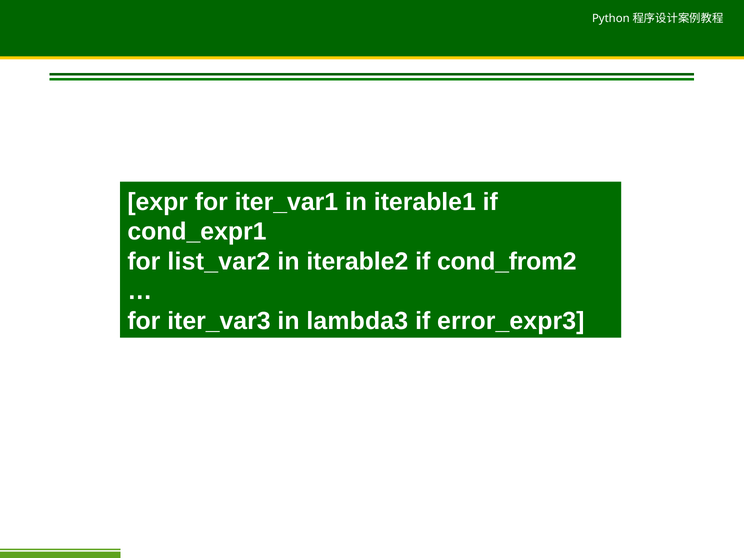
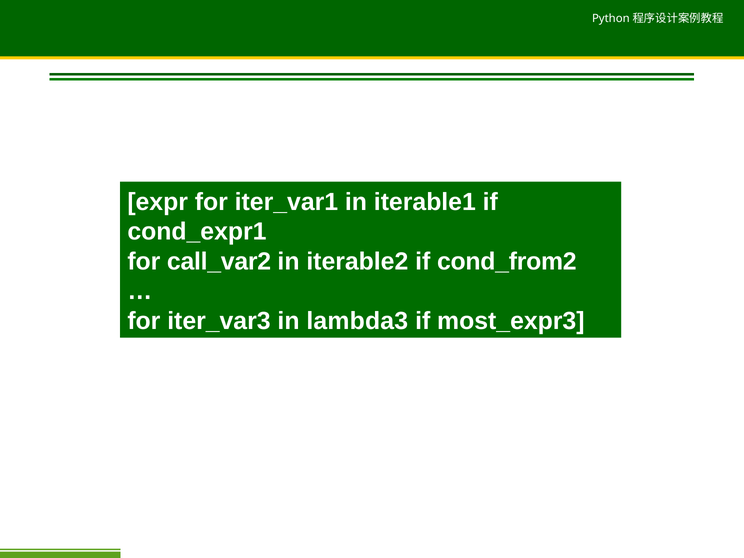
list_var2: list_var2 -> call_var2 (219, 261)
error_expr3: error_expr3 -> most_expr3 (511, 321)
